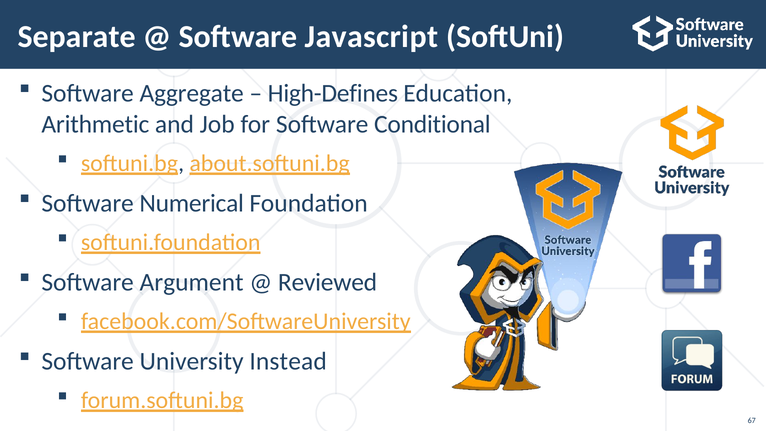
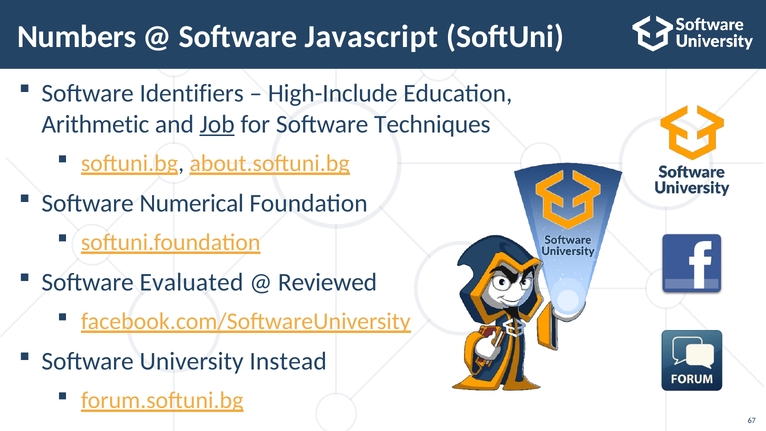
Separate: Separate -> Numbers (77, 37)
Aggregate: Aggregate -> Identifiers (192, 93)
High-Defines: High-Defines -> High-Include (333, 93)
Job underline: none -> present (217, 124)
Conditional: Conditional -> Techniques (432, 124)
Argument: Argument -> Evaluated (191, 282)
